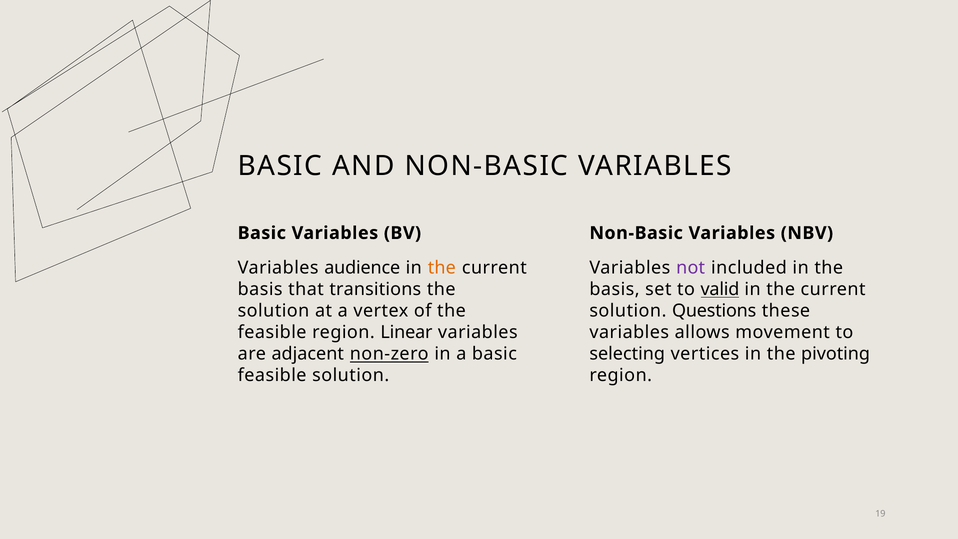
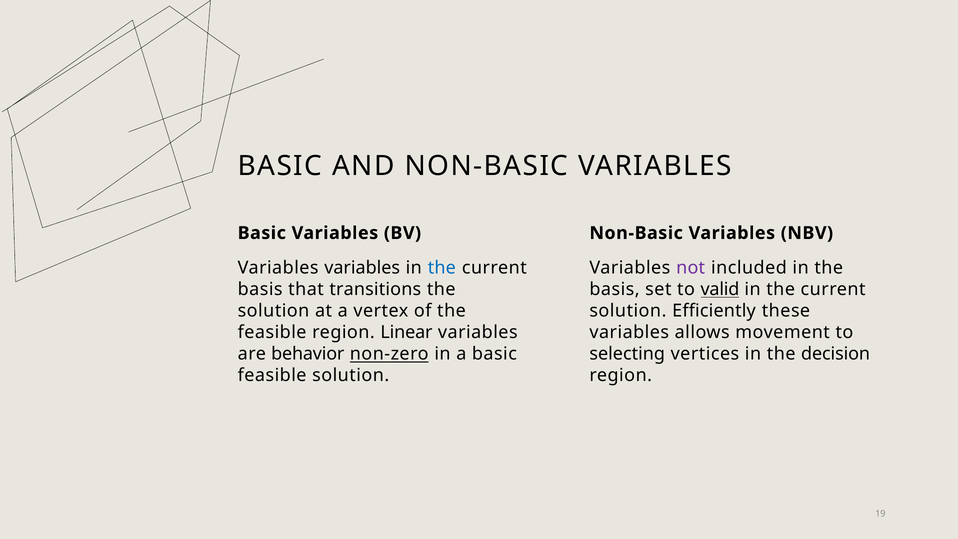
Variables audience: audience -> variables (362, 268)
the colour: orange -> blue (442, 268)
Questions: Questions -> Efficiently (714, 311)
adjacent: adjacent -> behavior (308, 354)
pivoting: pivoting -> decision (836, 354)
